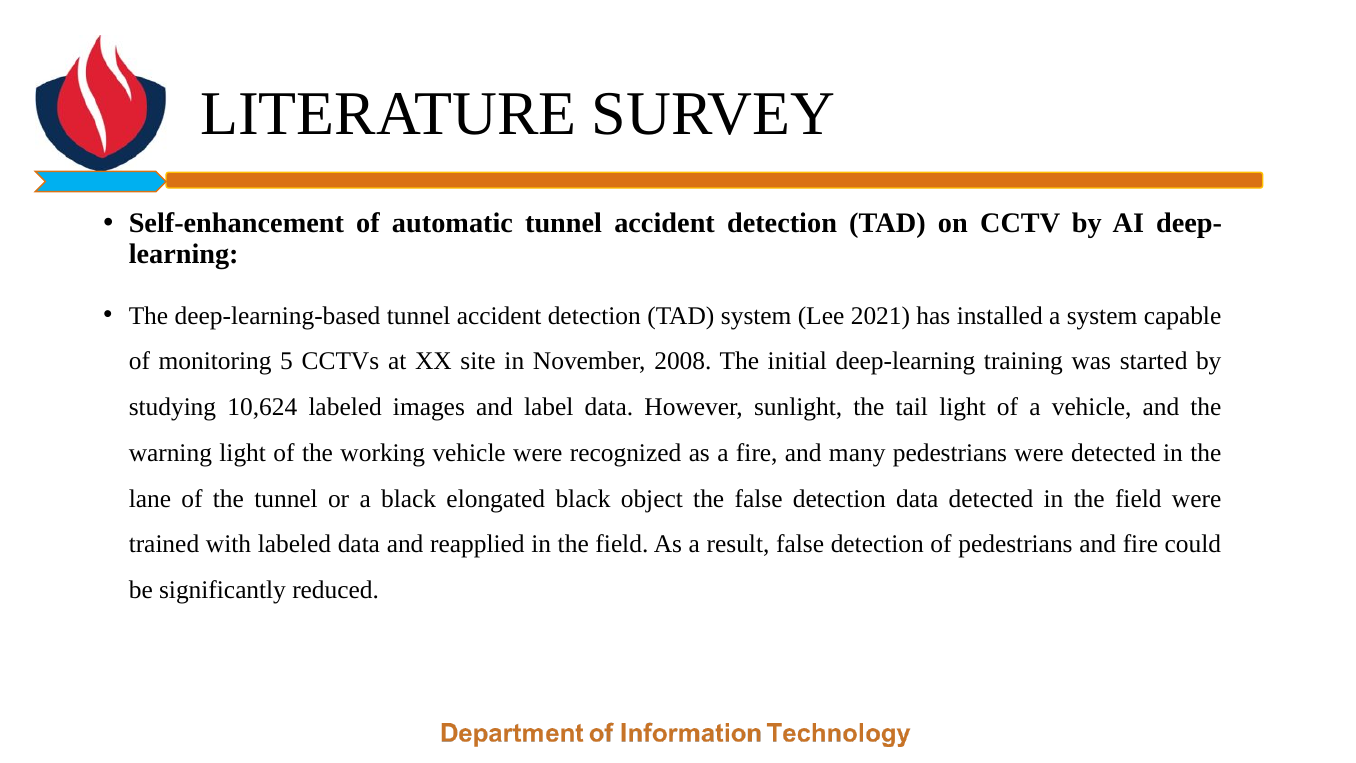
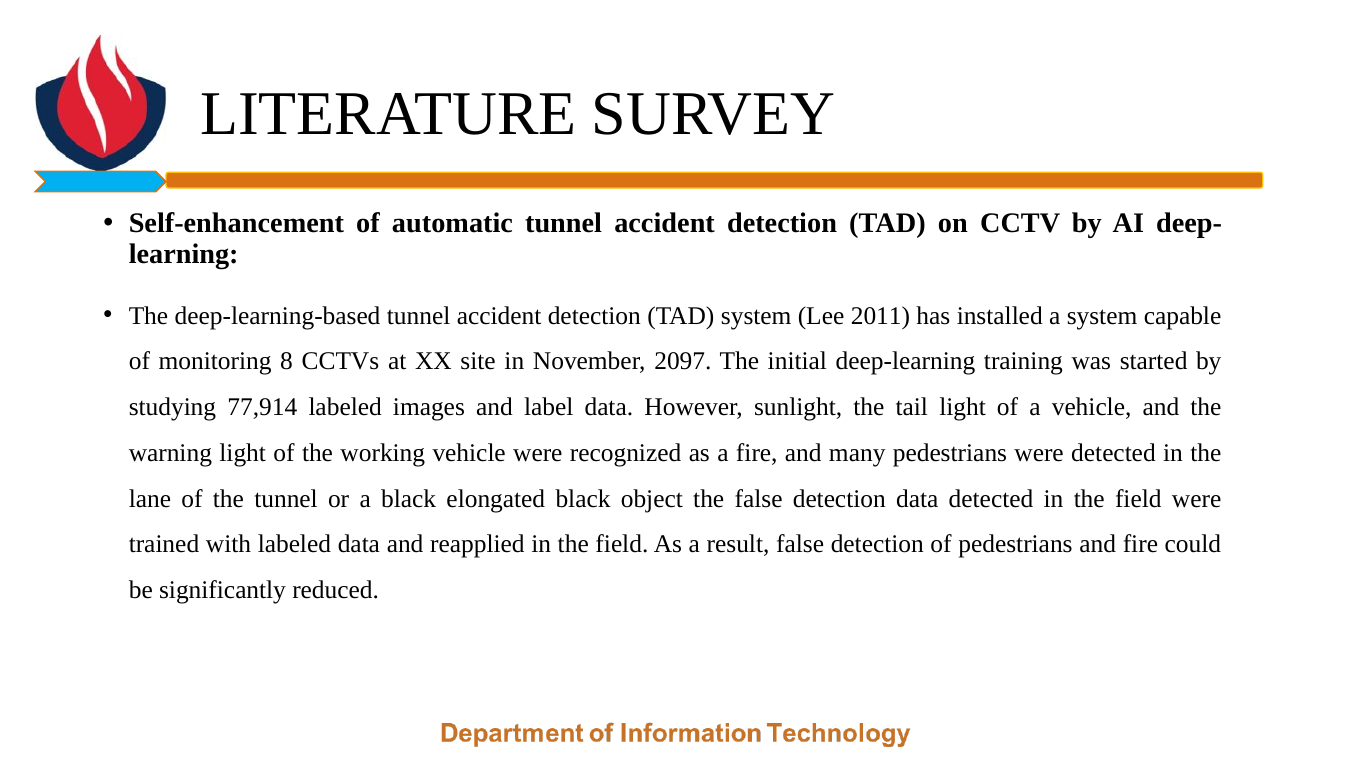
2021: 2021 -> 2011 (880, 316)
5: 5 -> 8 (287, 361)
2008: 2008 -> 2097 (683, 361)
10,624: 10,624 -> 77,914 (262, 407)
